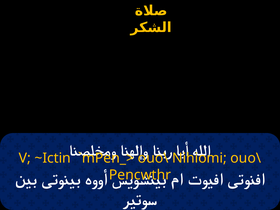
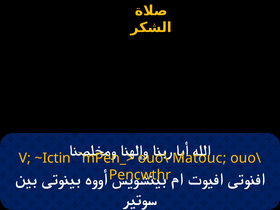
Nihiomi: Nihiomi -> Matouc (199, 158)
